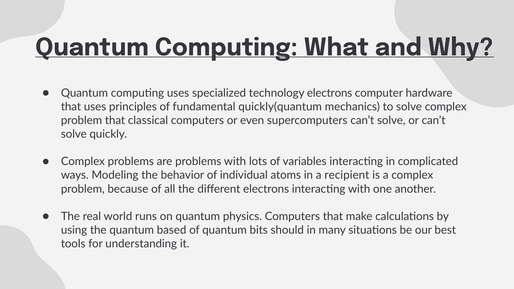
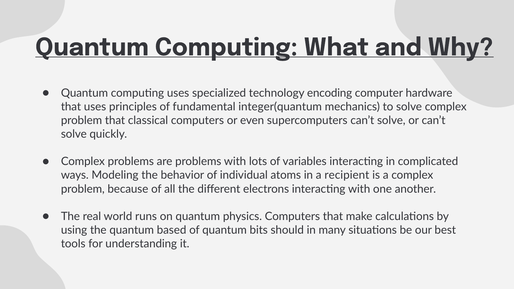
technology electrons: electrons -> encoding (330, 93)
quickly(quantum: quickly(quantum -> integer(quantum (280, 107)
